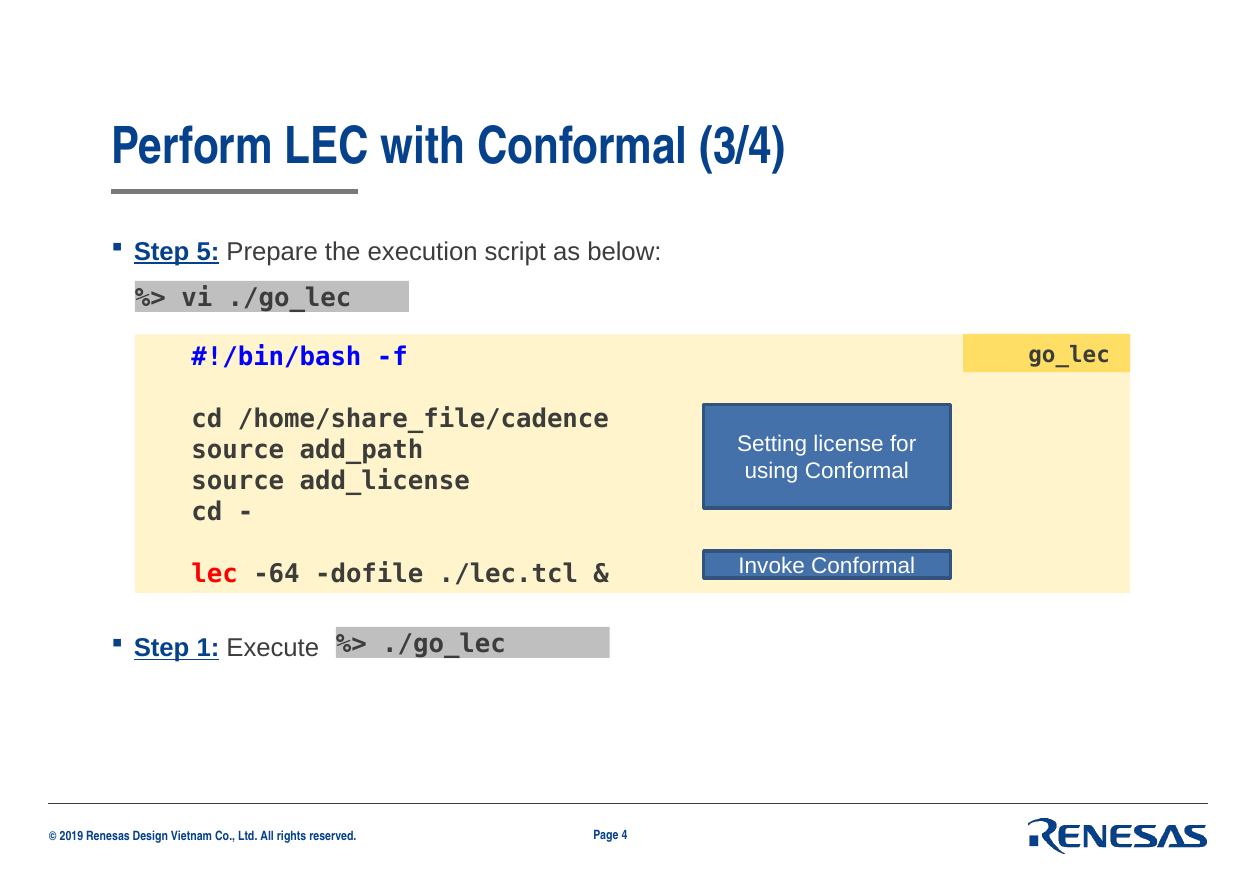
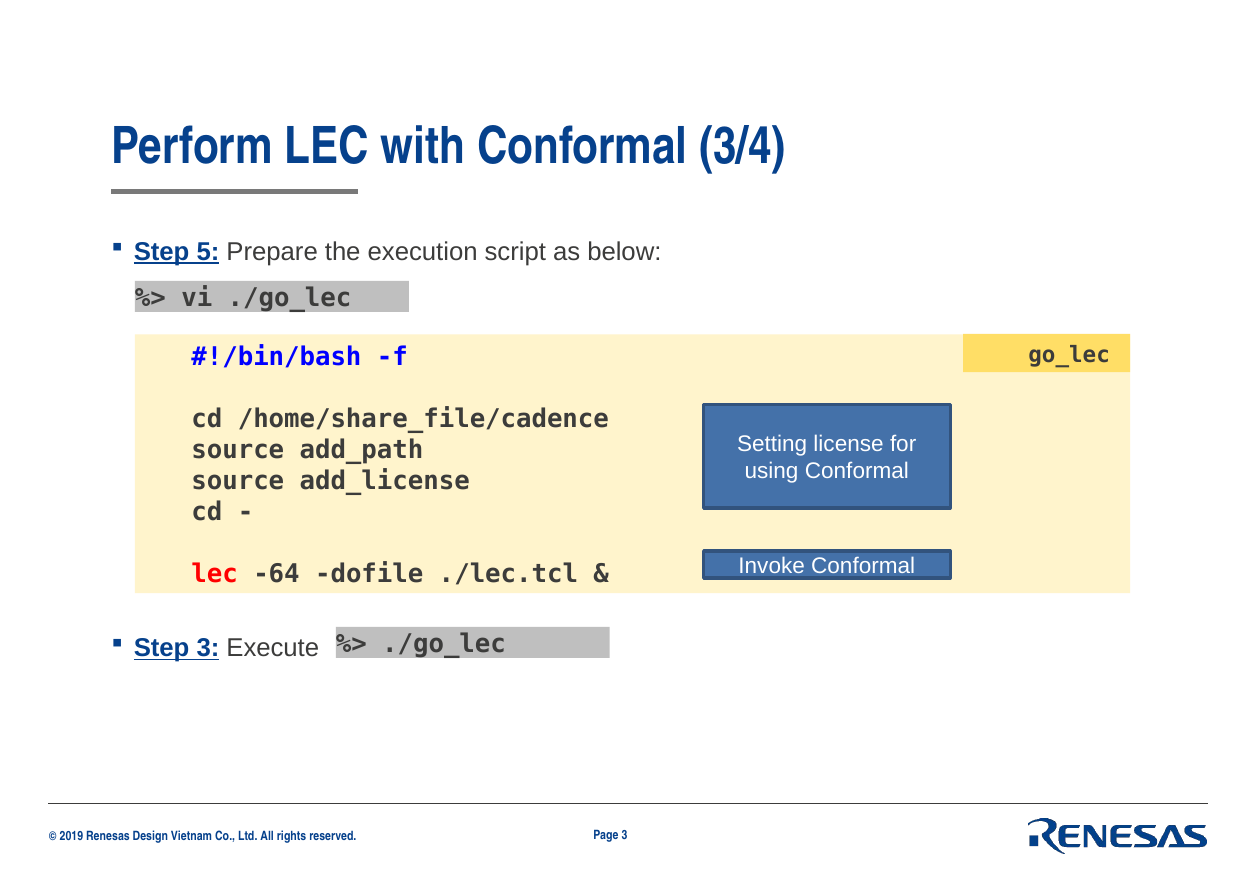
Step 1: 1 -> 3 (208, 648)
Page 4: 4 -> 3 (625, 835)
